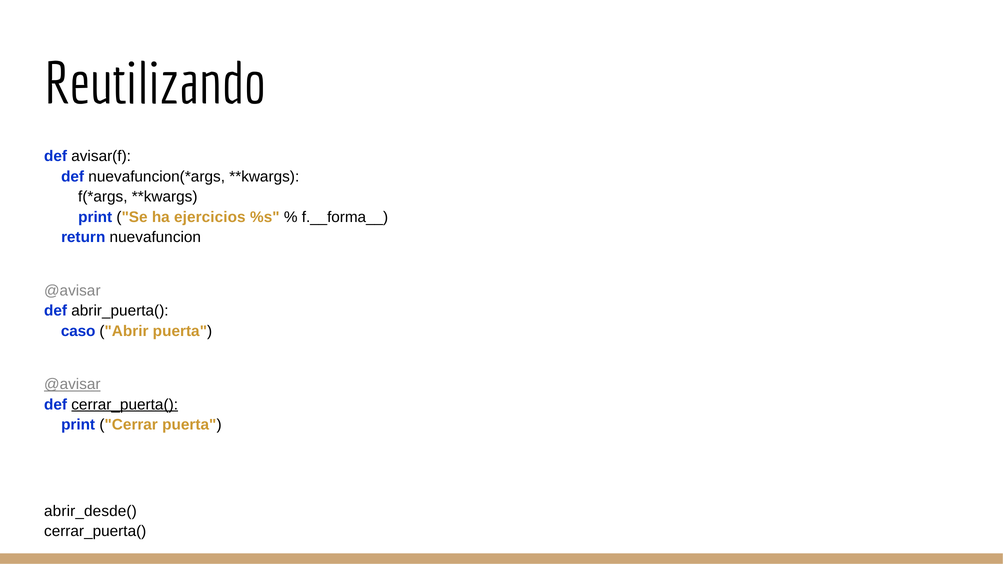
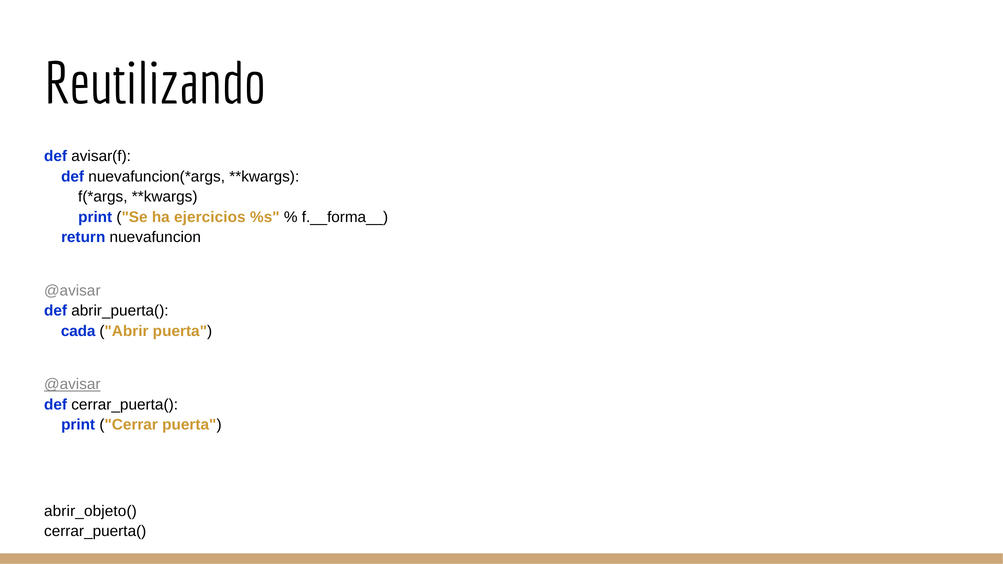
caso: caso -> cada (78, 331)
cerrar_puerta( underline: present -> none (125, 405)
abrir_desde(: abrir_desde( -> abrir_objeto( (90, 511)
